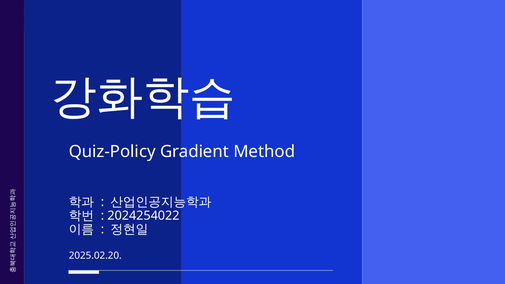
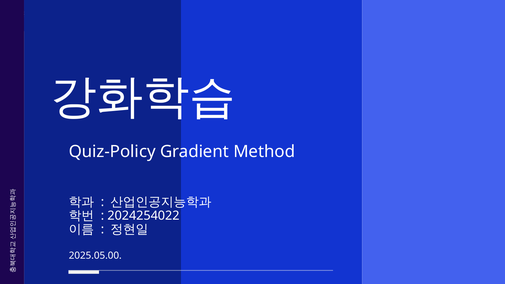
2025.02.20: 2025.02.20 -> 2025.05.00 (95, 256)
